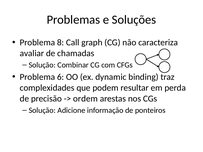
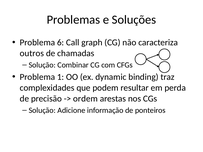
8: 8 -> 6 (61, 43)
avaliar: avaliar -> outros (32, 53)
6: 6 -> 1 (61, 77)
